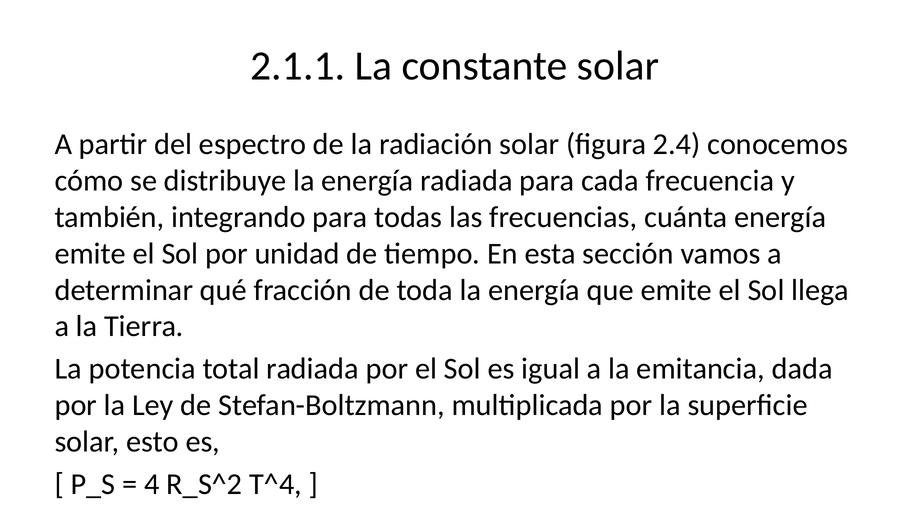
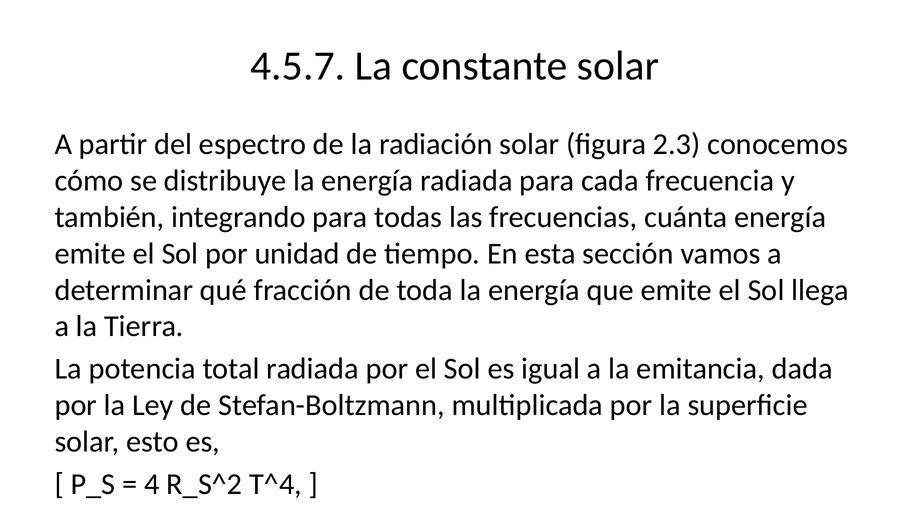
2.1.1: 2.1.1 -> 4.5.7 (298, 66)
2.4: 2.4 -> 2.3 (677, 144)
